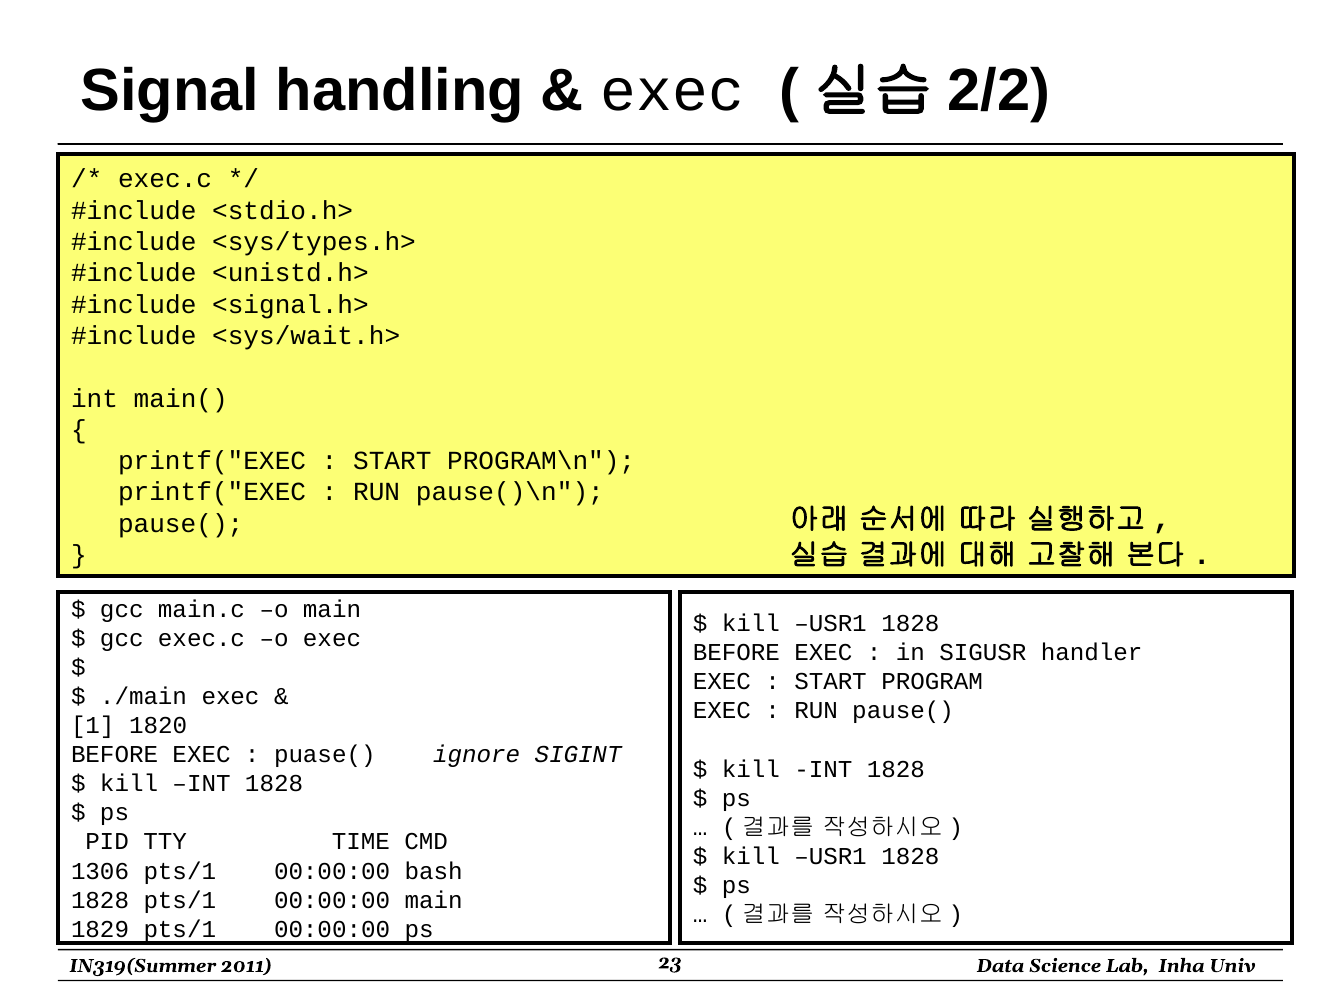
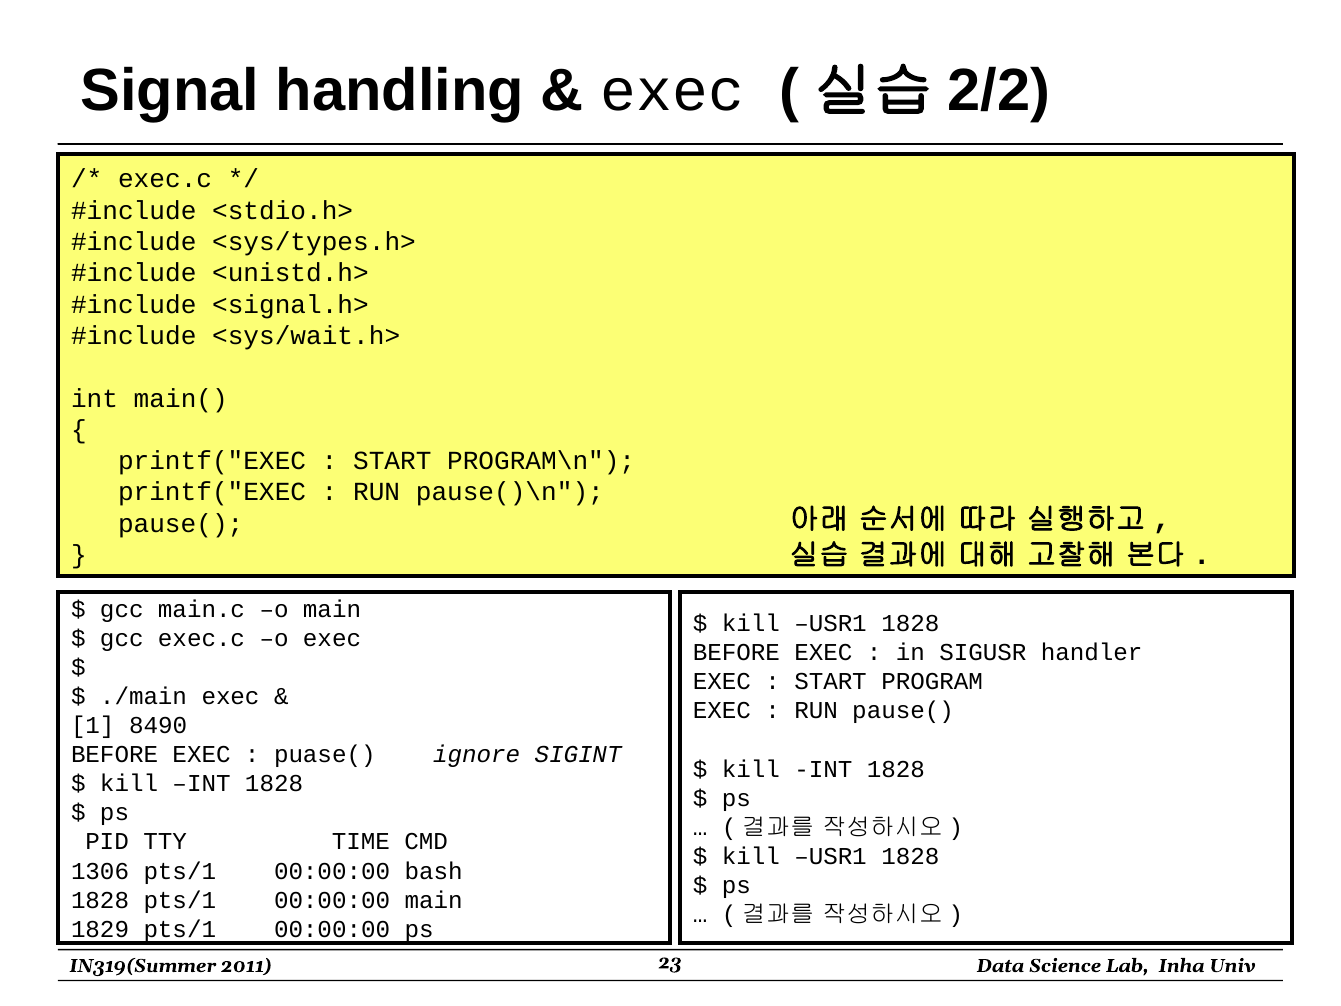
1820: 1820 -> 8490 (158, 725)
